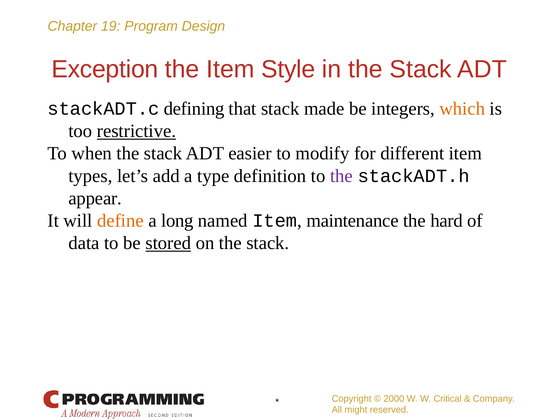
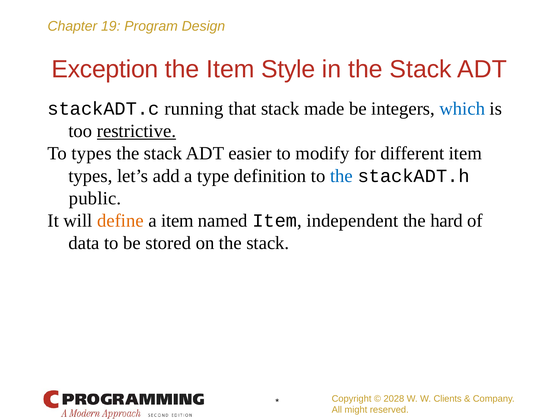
defining: defining -> running (194, 108)
which colour: orange -> blue (462, 108)
To when: when -> types (92, 153)
the colour: purple -> blue (342, 176)
appear: appear -> public (95, 198)
a long: long -> item (177, 220)
maintenance: maintenance -> independent (352, 220)
stored underline: present -> none (168, 243)
2000: 2000 -> 2028 (394, 398)
Critical: Critical -> Clients (448, 398)
